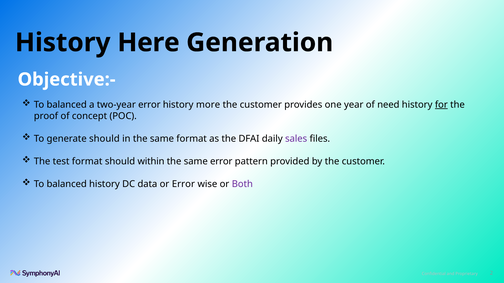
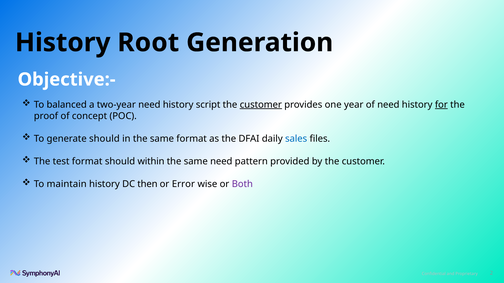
Here: Here -> Root (148, 43)
two-year error: error -> need (149, 105)
more: more -> script (208, 105)
customer underline: none -> present (261, 105)
sales colour: purple -> blue (296, 139)
same error: error -> need (221, 162)
balanced: balanced -> maintain (67, 184)
data: data -> then (147, 184)
